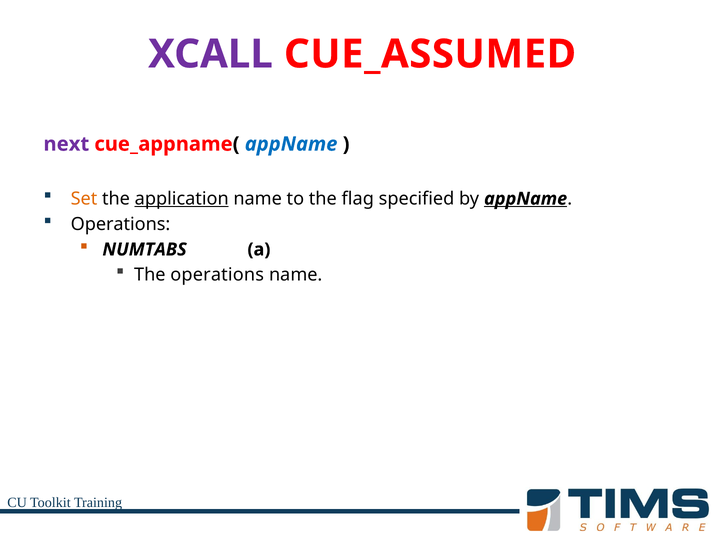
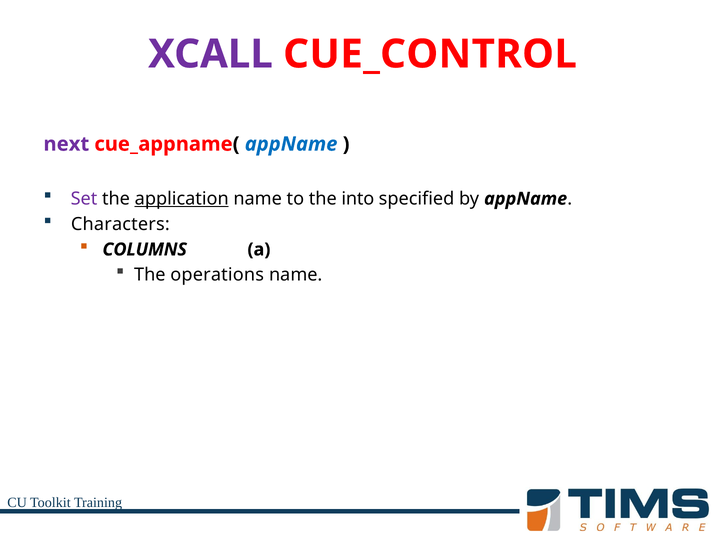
CUE_ASSUMED: CUE_ASSUMED -> CUE_CONTROL (430, 54)
Set colour: orange -> purple (84, 199)
flag: flag -> into (358, 199)
appName underline: present -> none (526, 199)
Operations: Operations -> Characters (120, 224)
NUMTABS: NUMTABS -> COLUMNS (145, 249)
